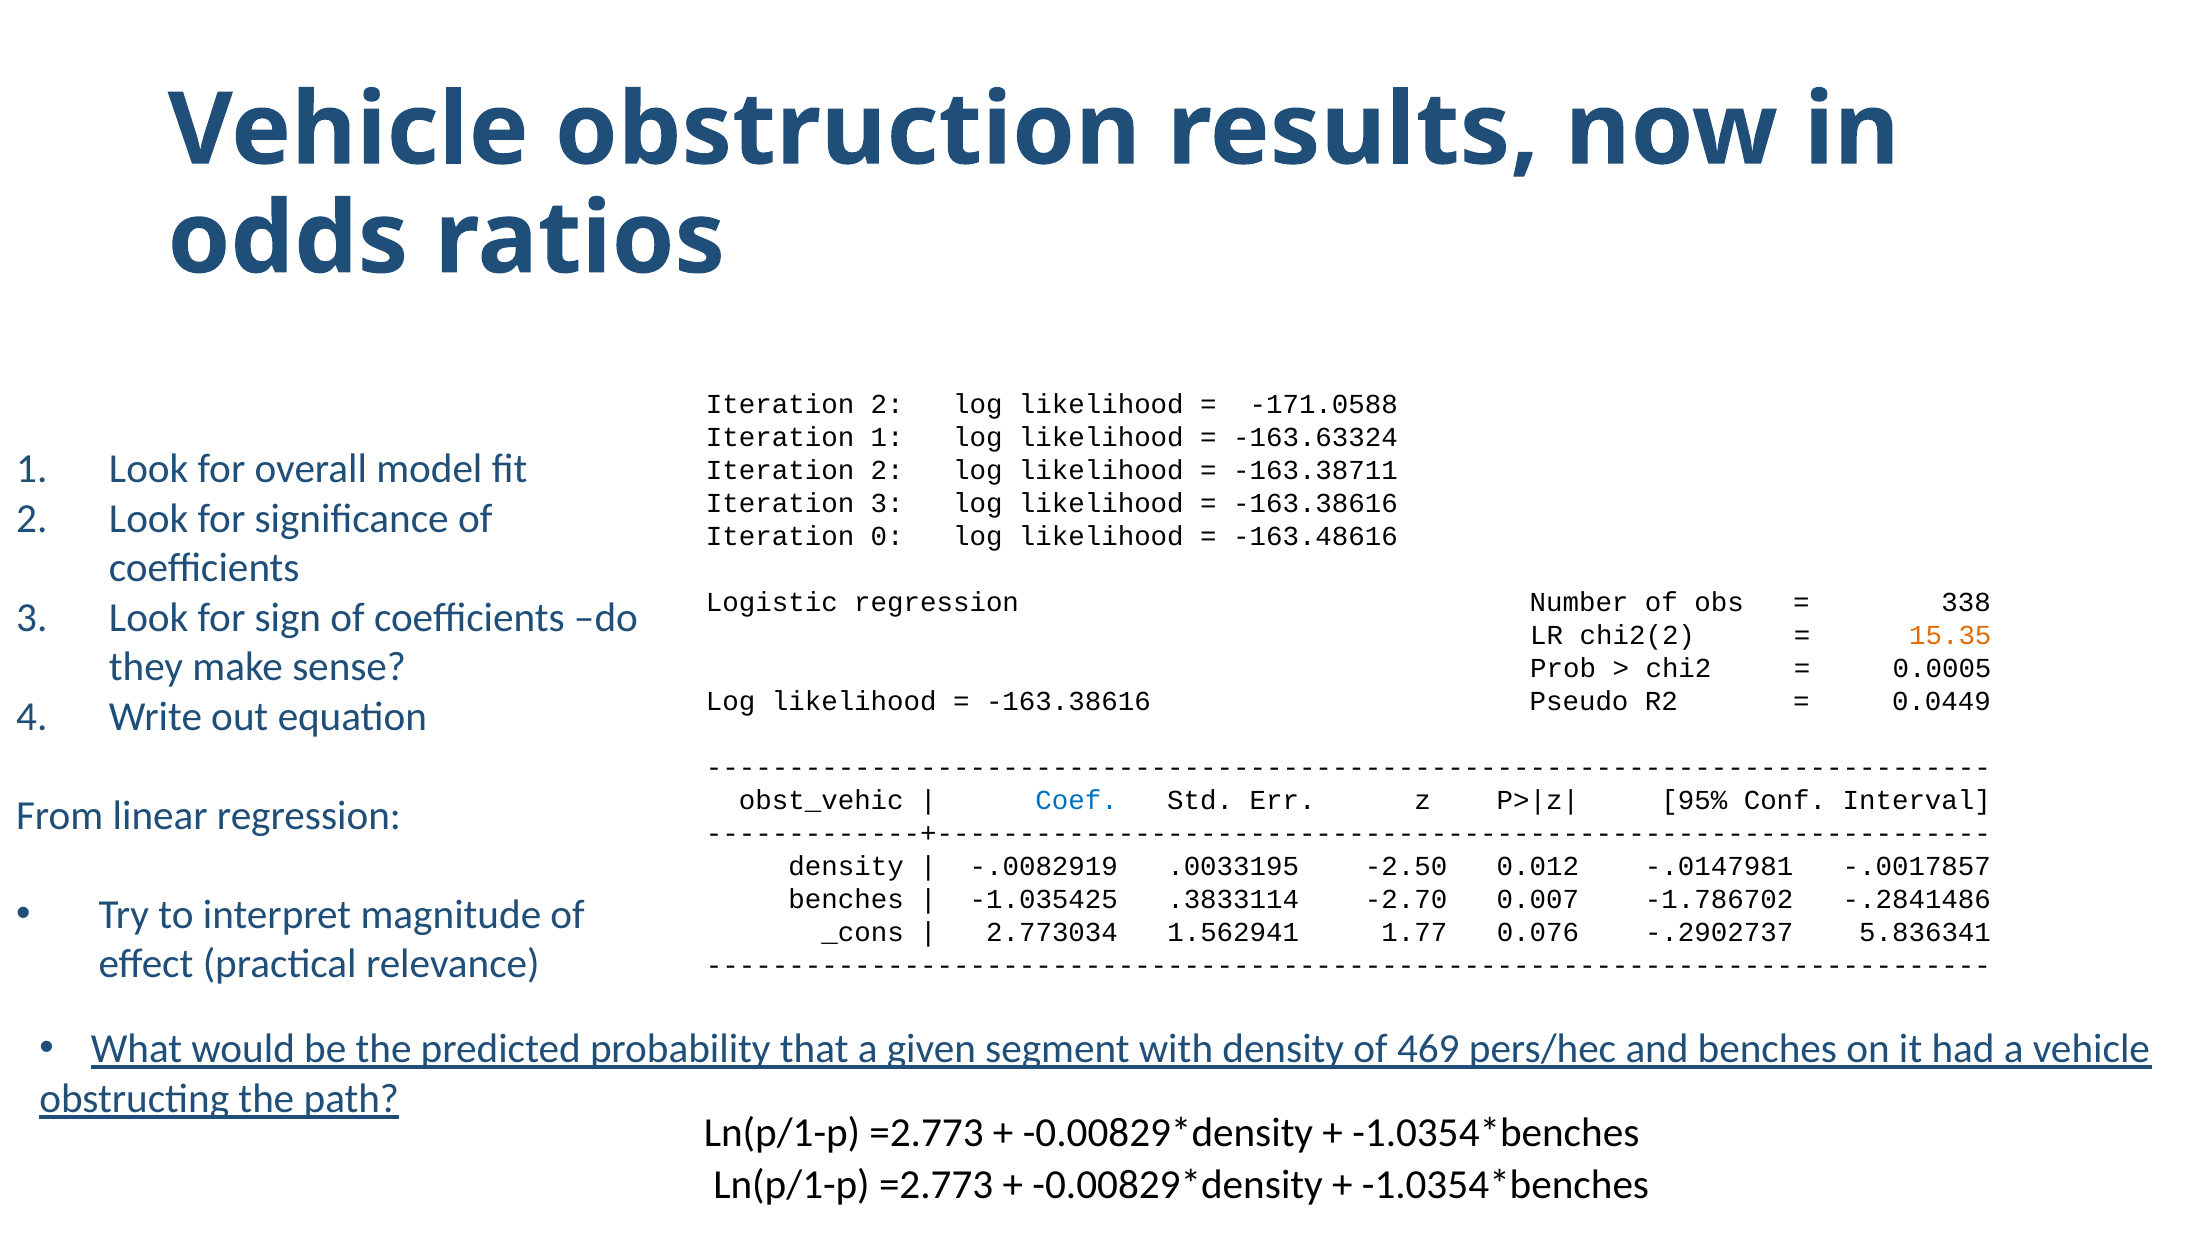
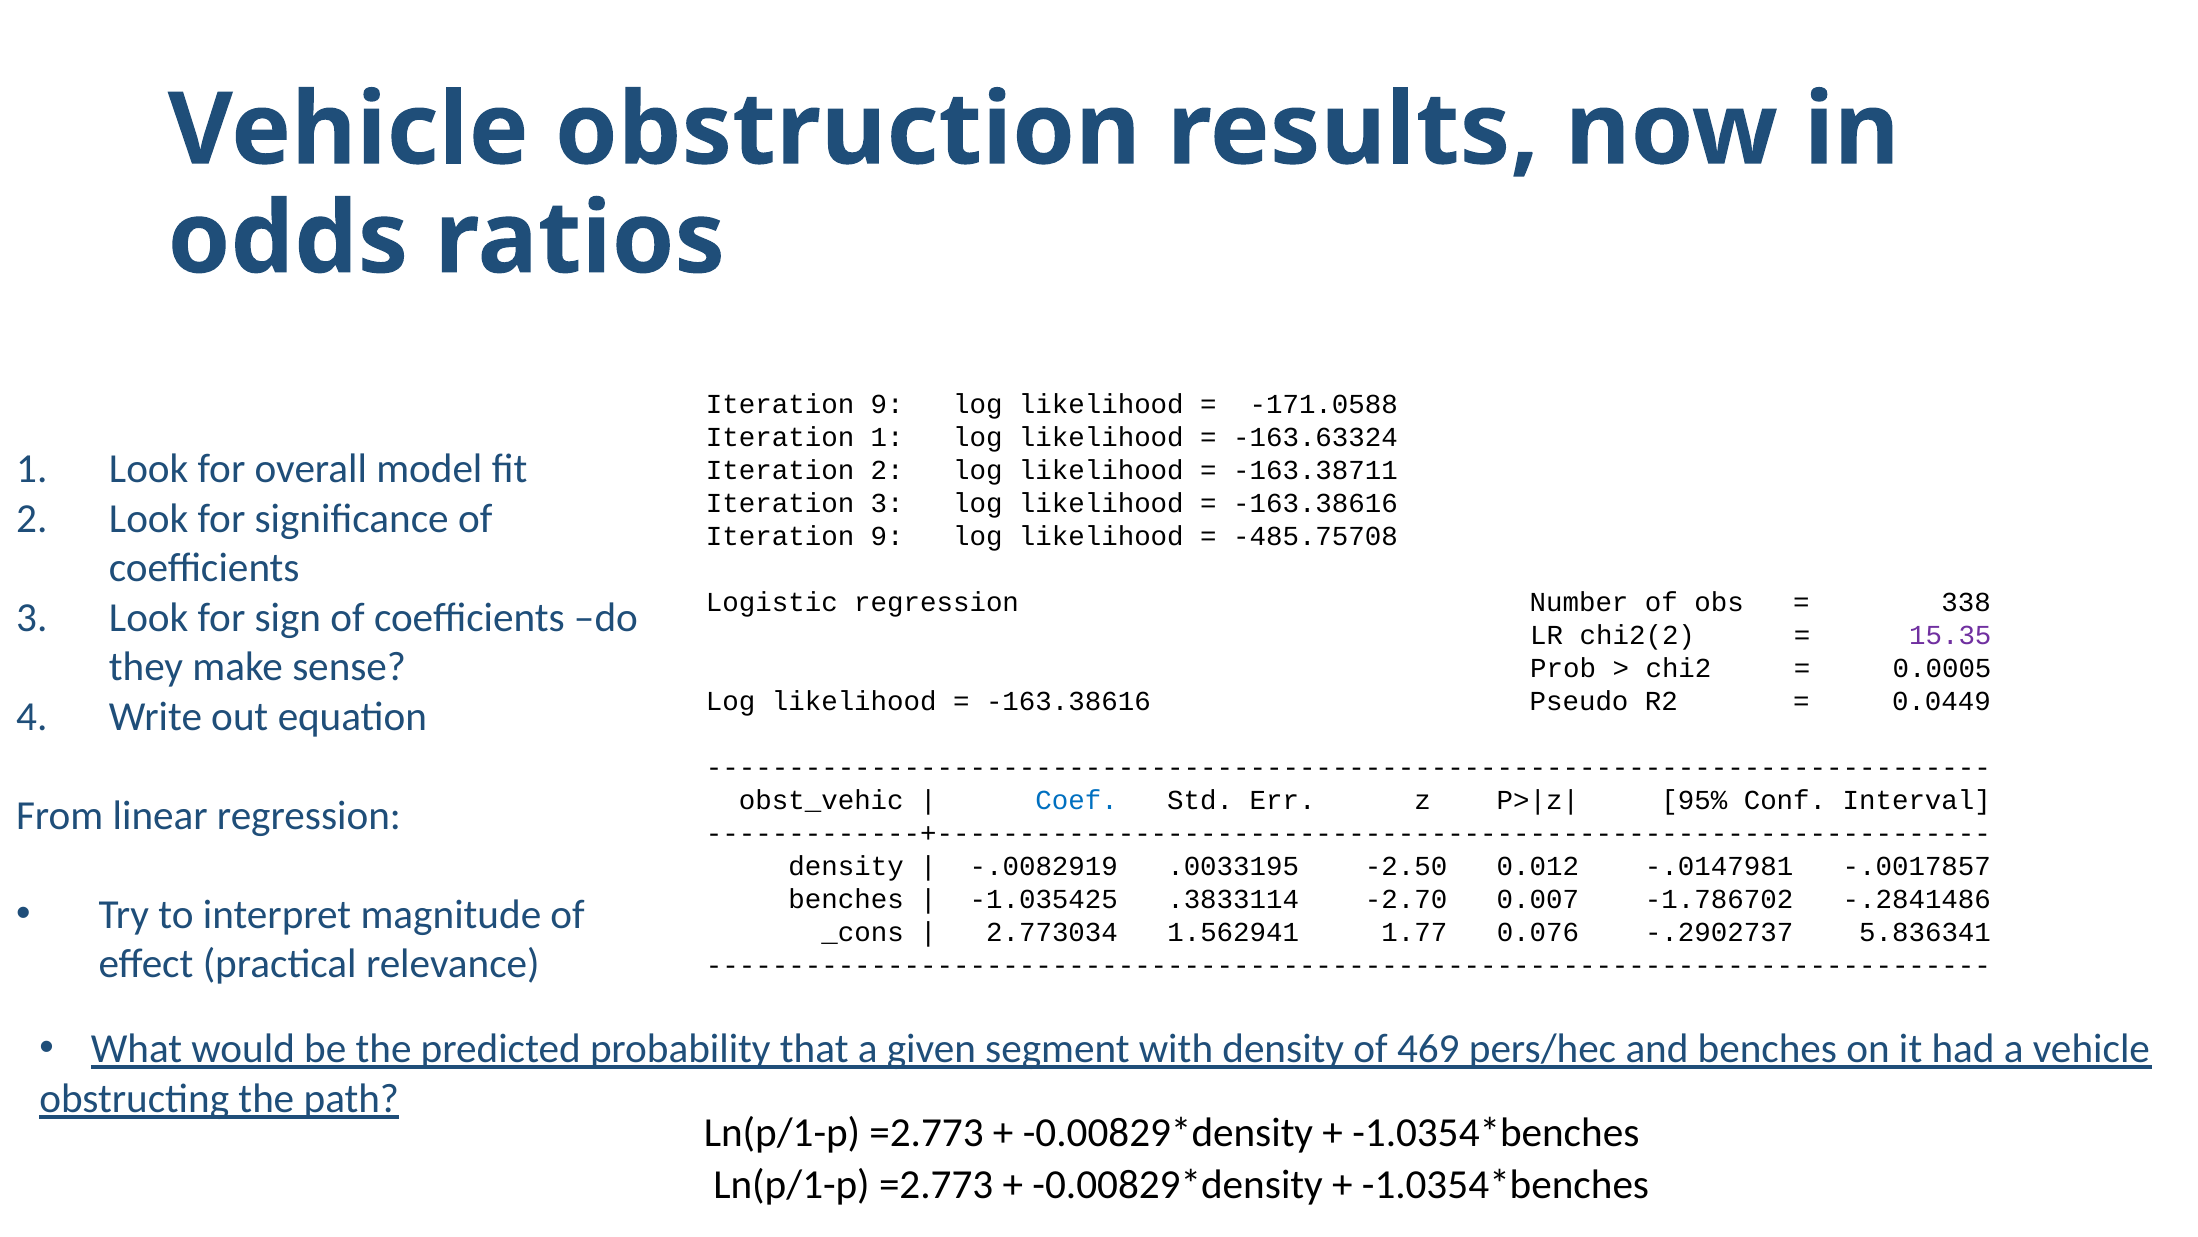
2: 2 -> 9 (887, 404)
0: 0 -> 9 (887, 536)
-163.48616: -163.48616 -> -485.75708 (1315, 536)
15.35 colour: orange -> purple (1950, 635)
